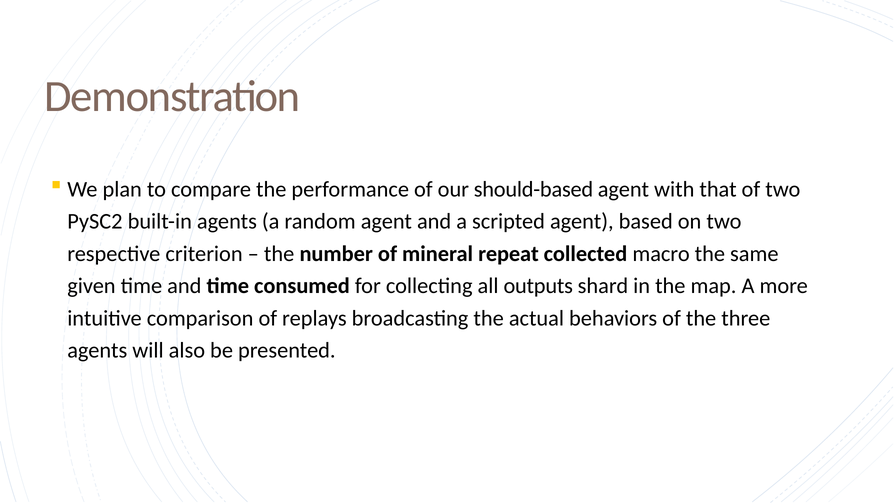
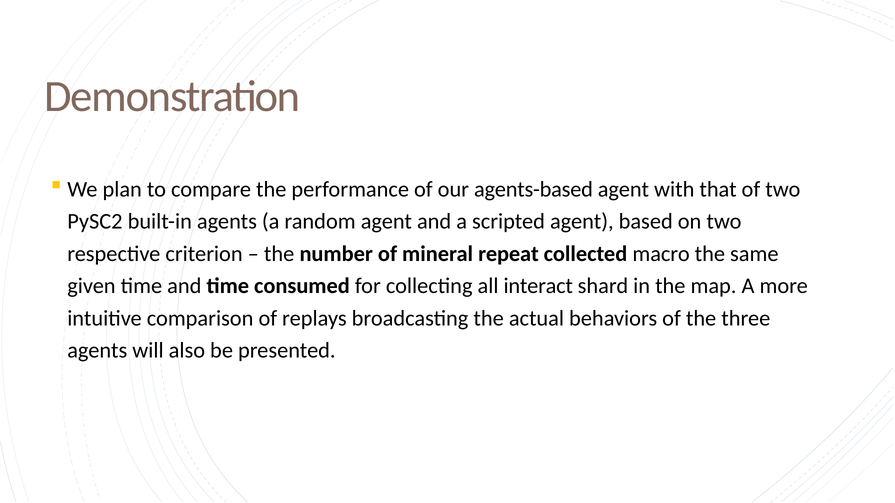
should-based: should-based -> agents-based (533, 190)
outputs: outputs -> interact (538, 286)
